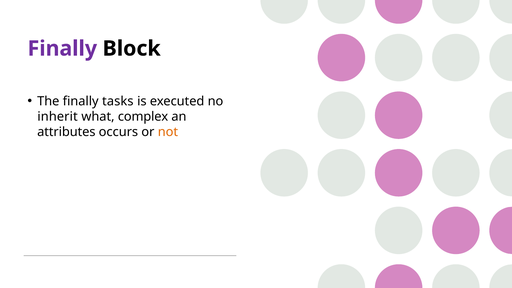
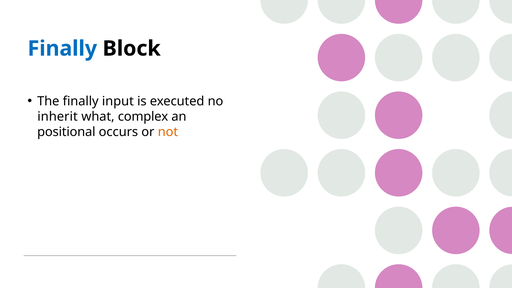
Finally colour: purple -> blue (62, 49)
tasks: tasks -> input (118, 101)
attributes: attributes -> positional (66, 132)
